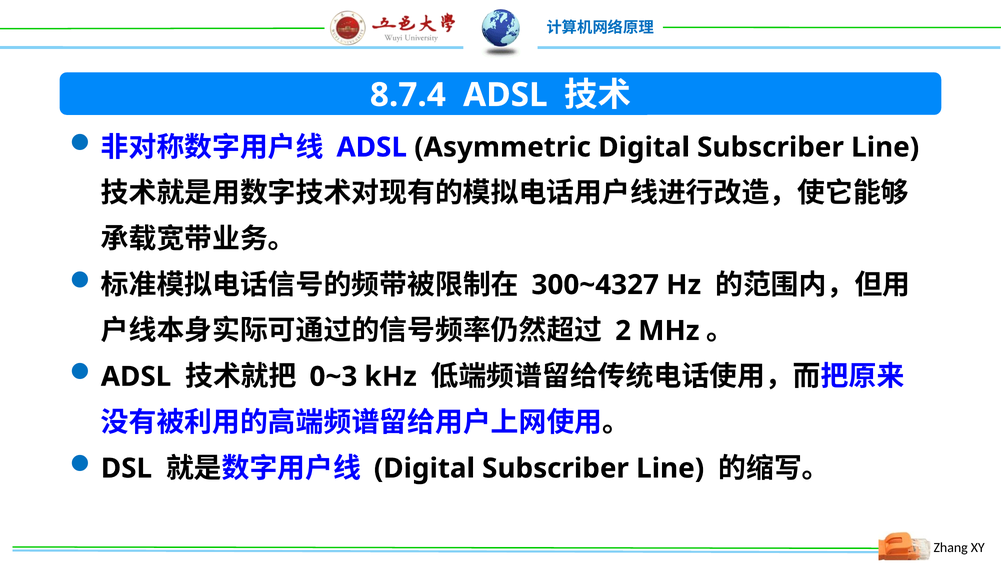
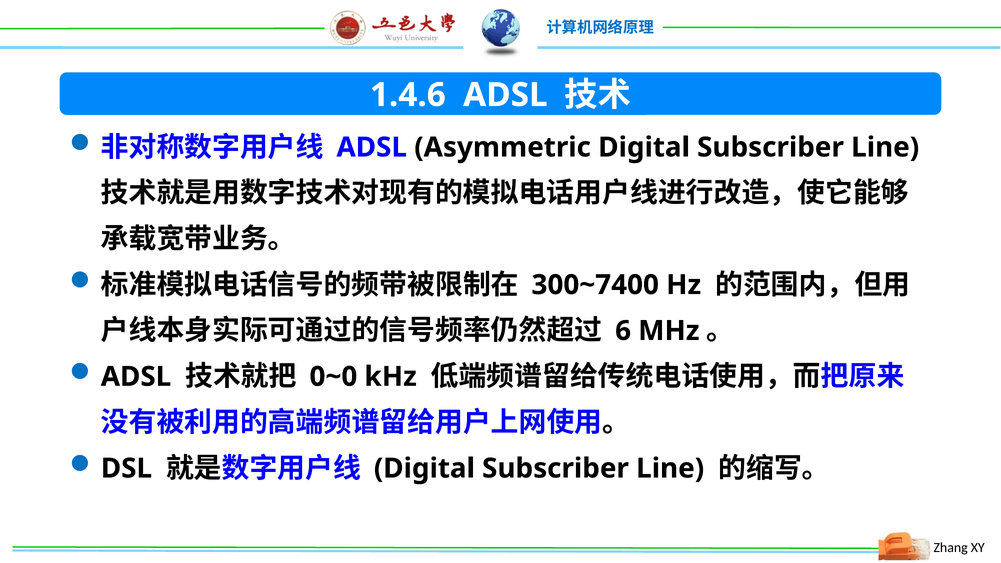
8.7.4: 8.7.4 -> 1.4.6 (408, 95)
300~4327: 300~4327 -> 300~7400 (595, 285)
2: 2 -> 6 (623, 331)
0~3: 0~3 -> 0~0 (333, 377)
